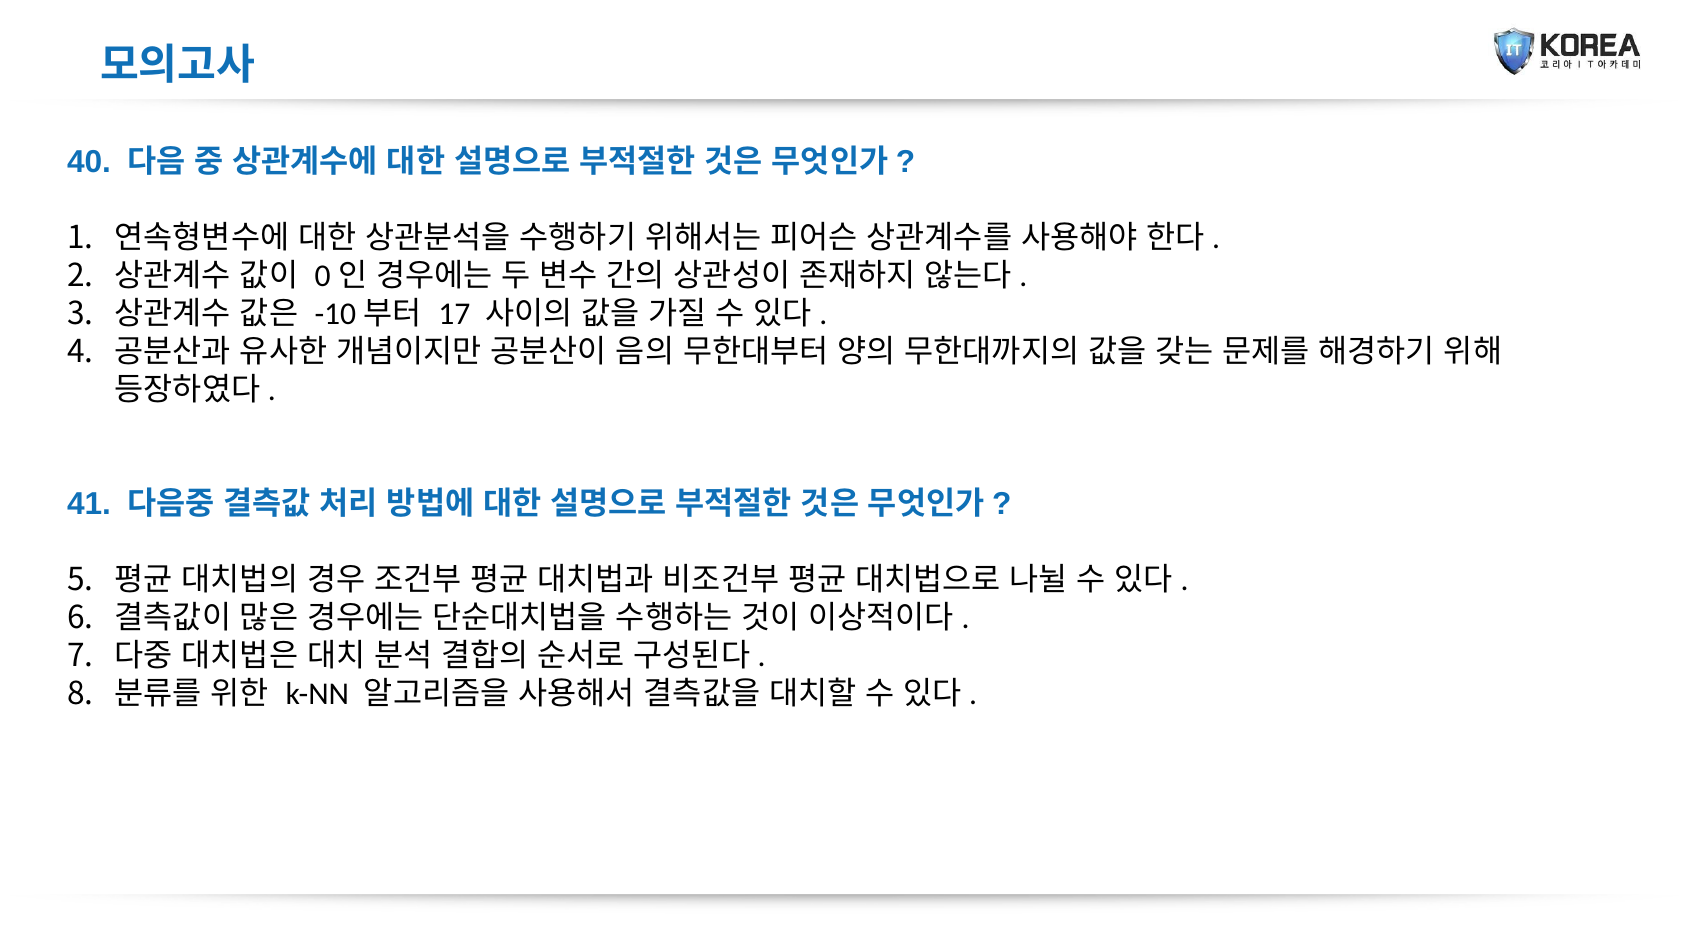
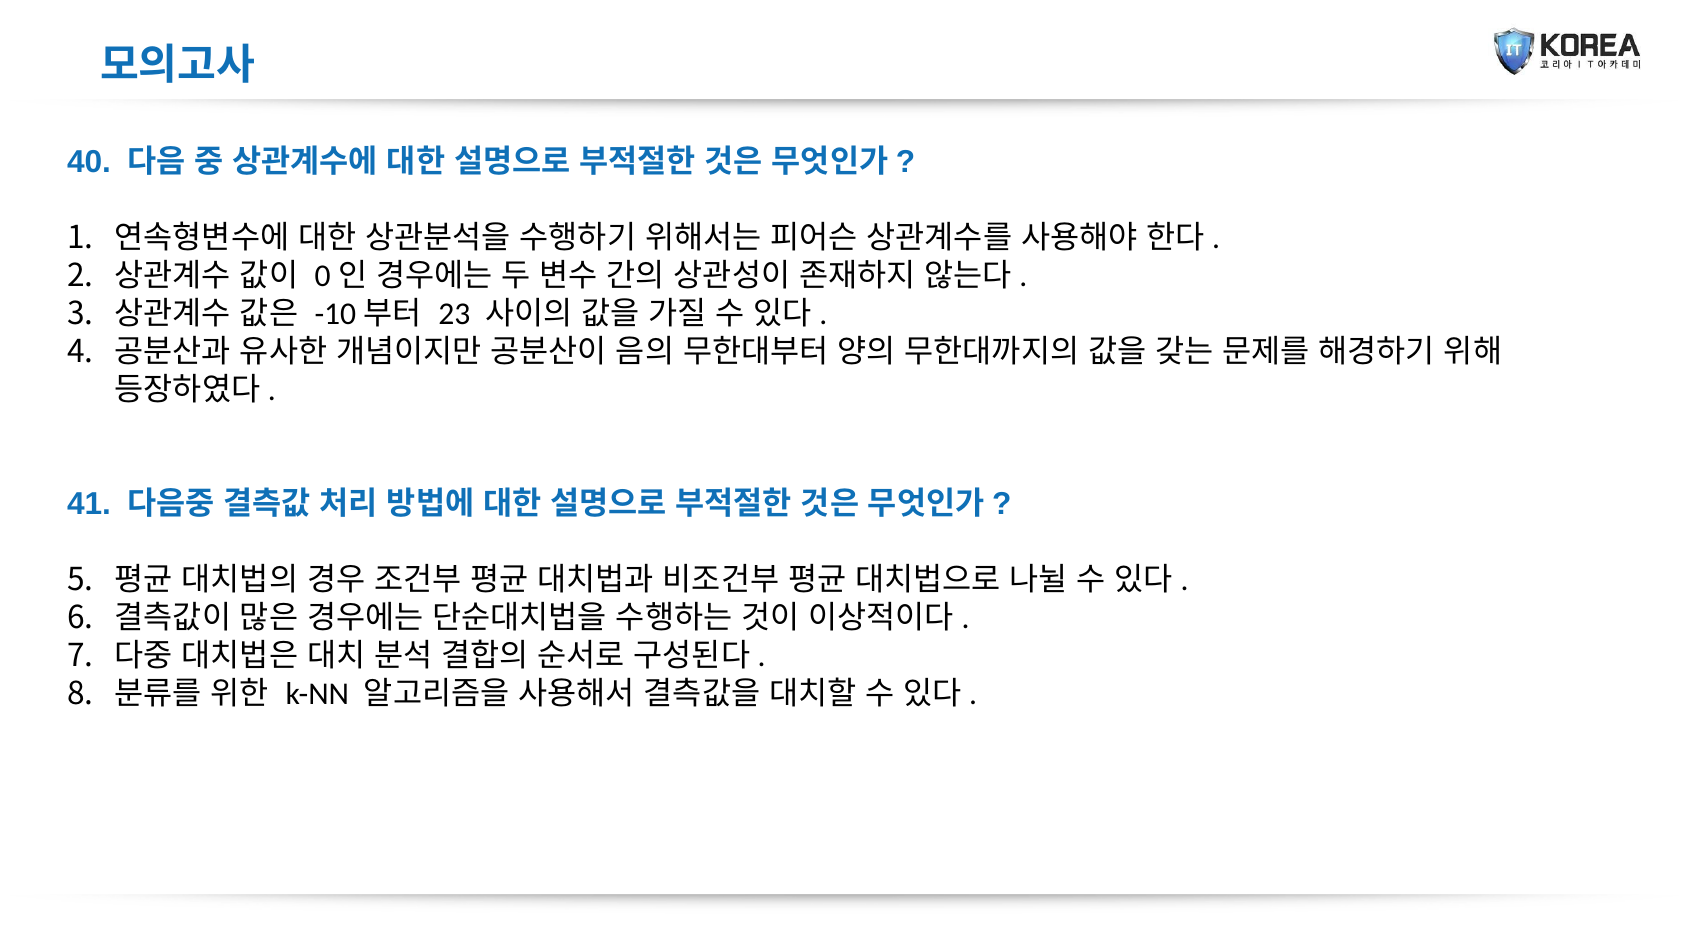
17: 17 -> 23 (454, 314)
